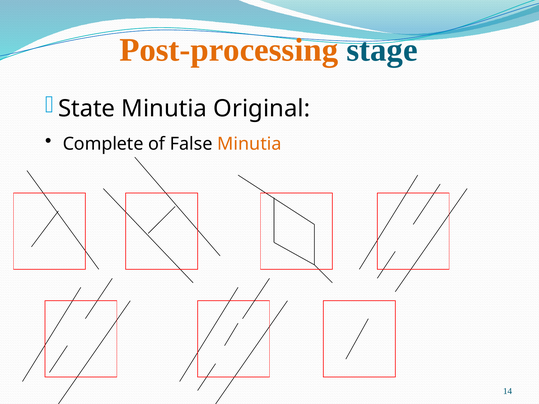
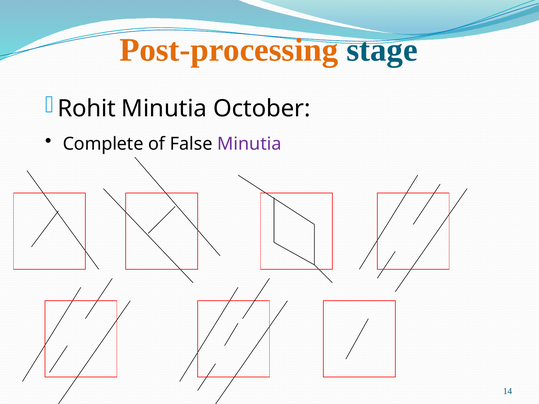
State: State -> Rohit (87, 109)
Original: Original -> October (262, 109)
Minutia colour: orange -> purple (249, 144)
